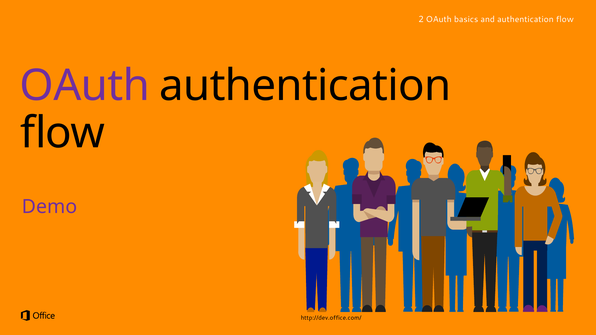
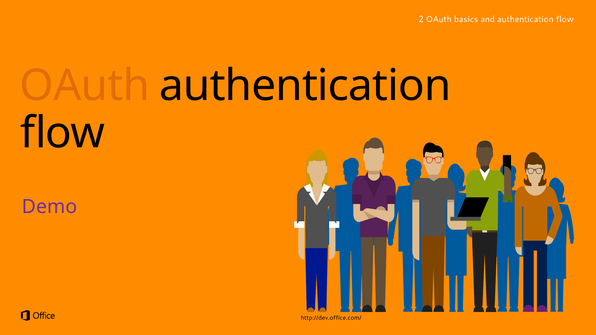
OAuth colour: purple -> orange (85, 86)
